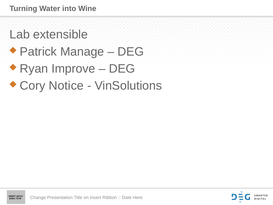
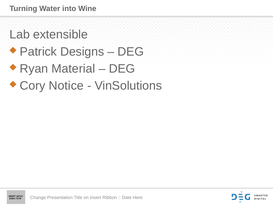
Manage: Manage -> Designs (82, 52)
Improve: Improve -> Material (73, 69)
